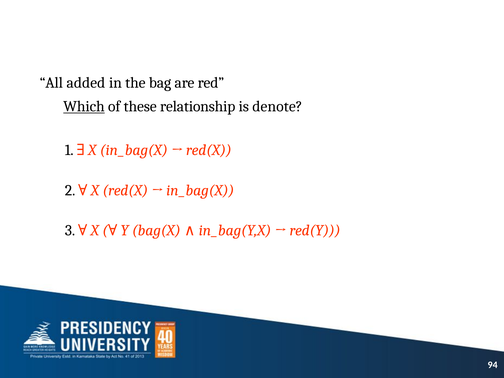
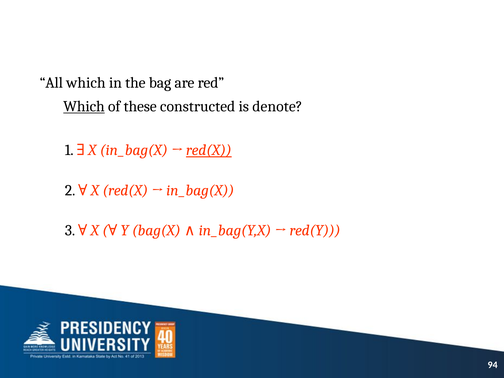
All added: added -> which (86, 83)
relationship: relationship -> constructed (198, 106)
red(X underline: none -> present (209, 150)
